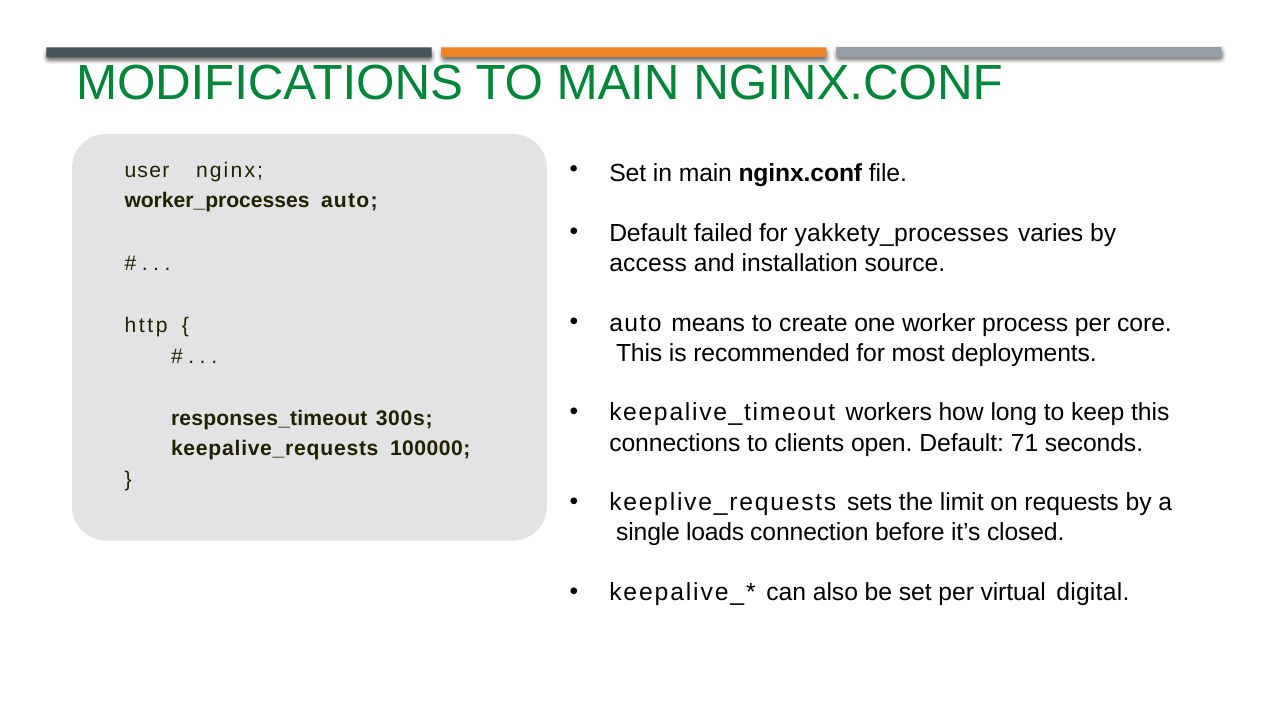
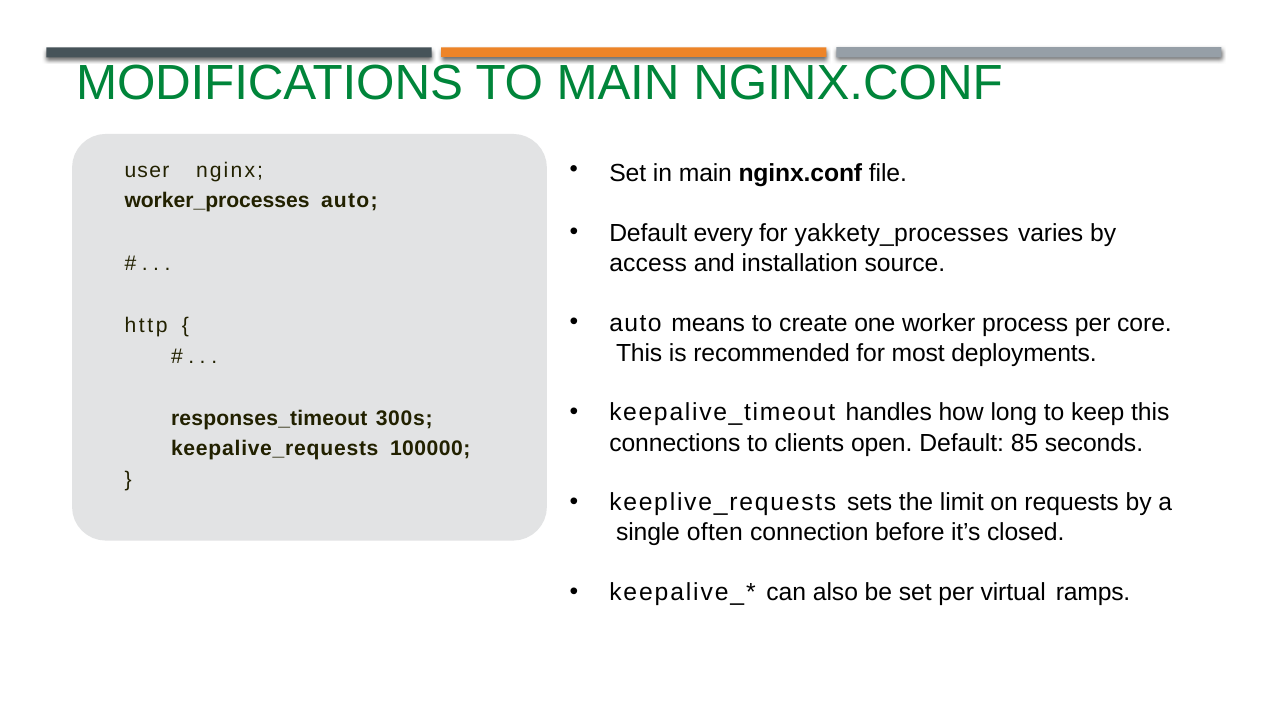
failed: failed -> every (723, 233)
workers: workers -> handles (889, 413)
71: 71 -> 85 (1025, 443)
loads: loads -> often (715, 533)
digital: digital -> ramps (1093, 593)
